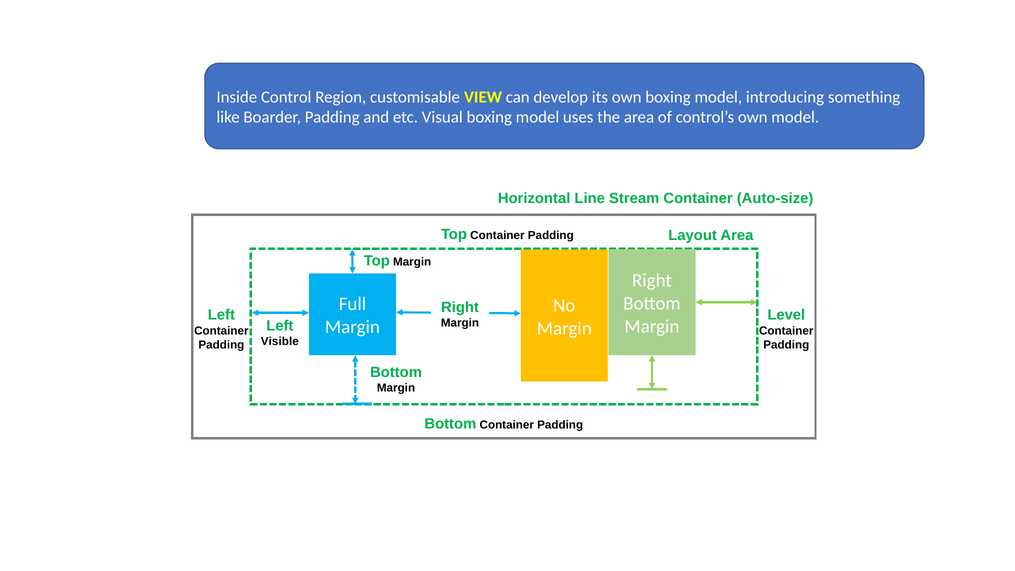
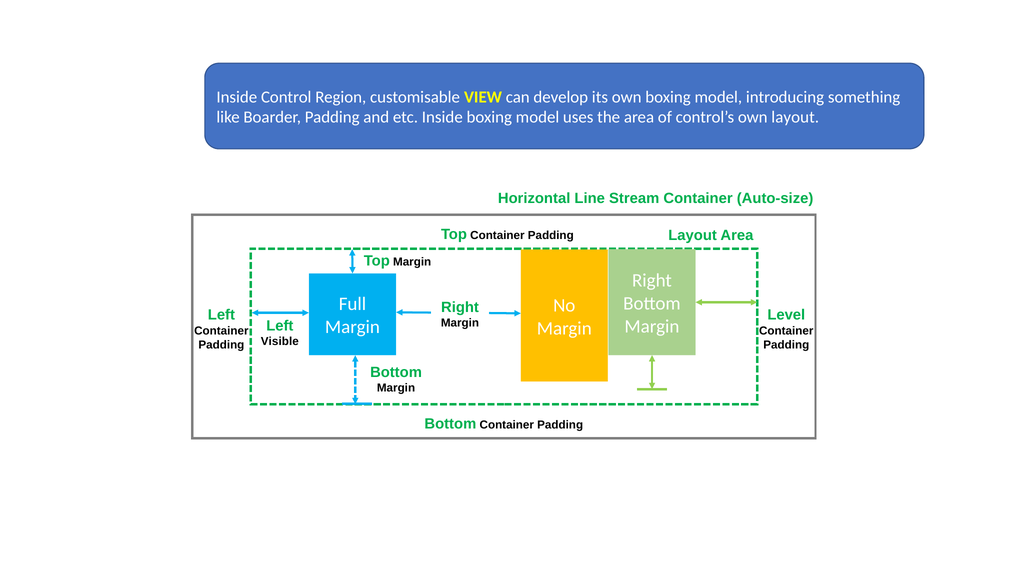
etc Visual: Visual -> Inside (442, 117)
own model: model -> layout (795, 117)
